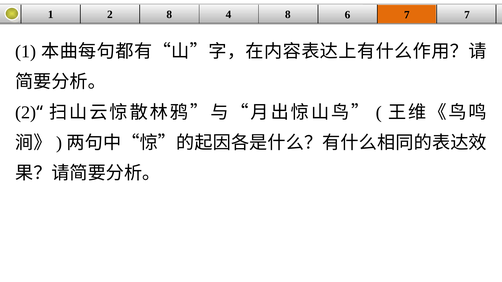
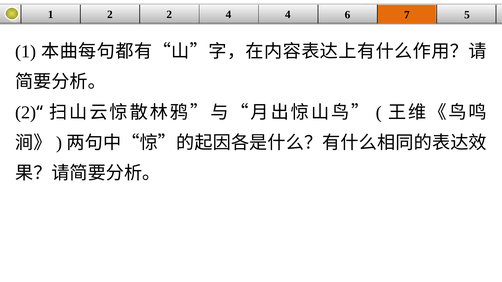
2 8: 8 -> 2 (169, 15)
4 8: 8 -> 4 (288, 15)
7 7: 7 -> 5 (467, 15)
